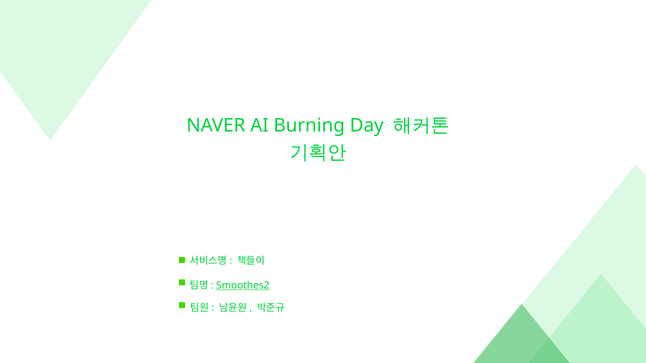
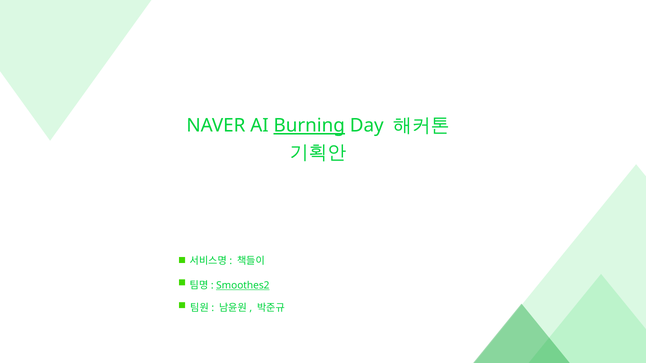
Burning underline: none -> present (309, 126)
